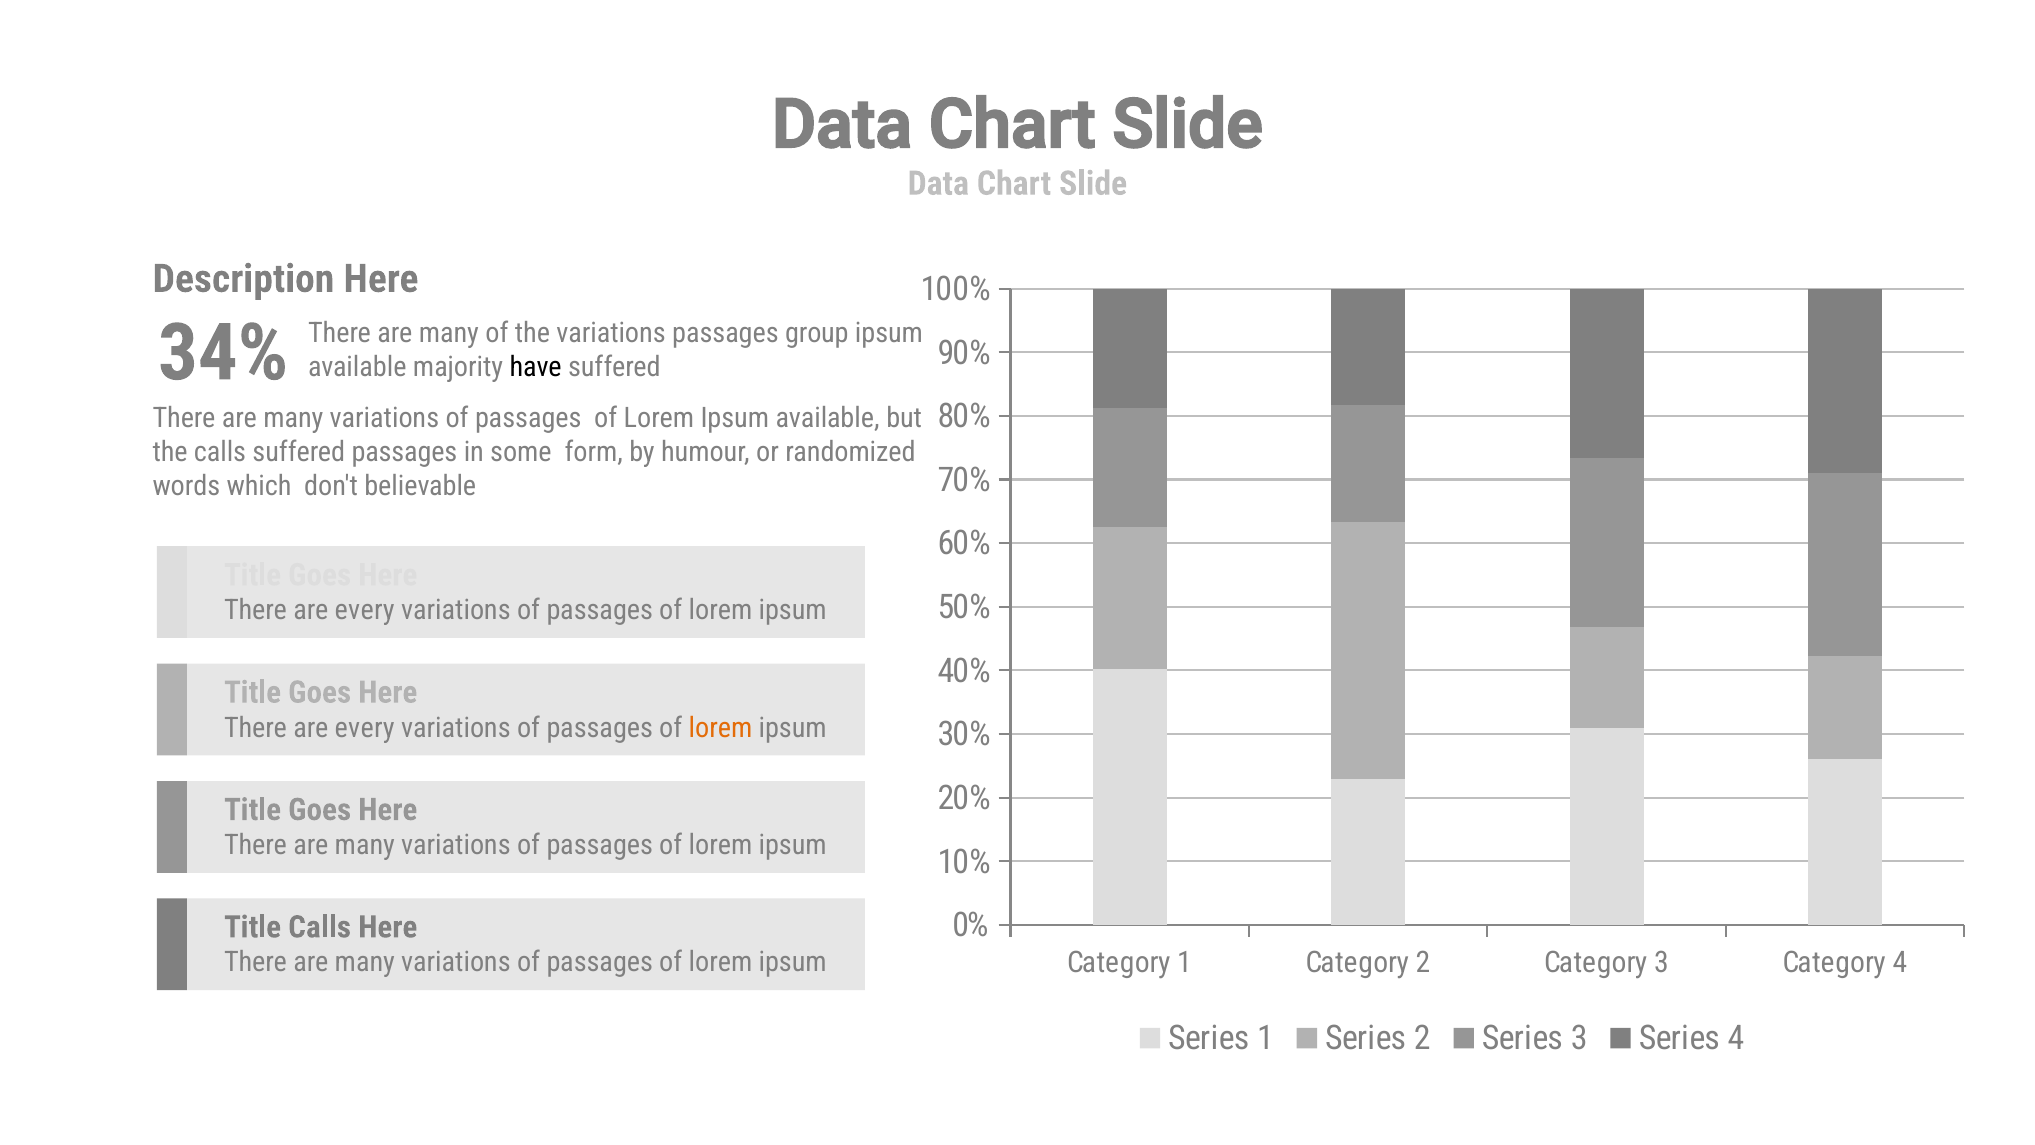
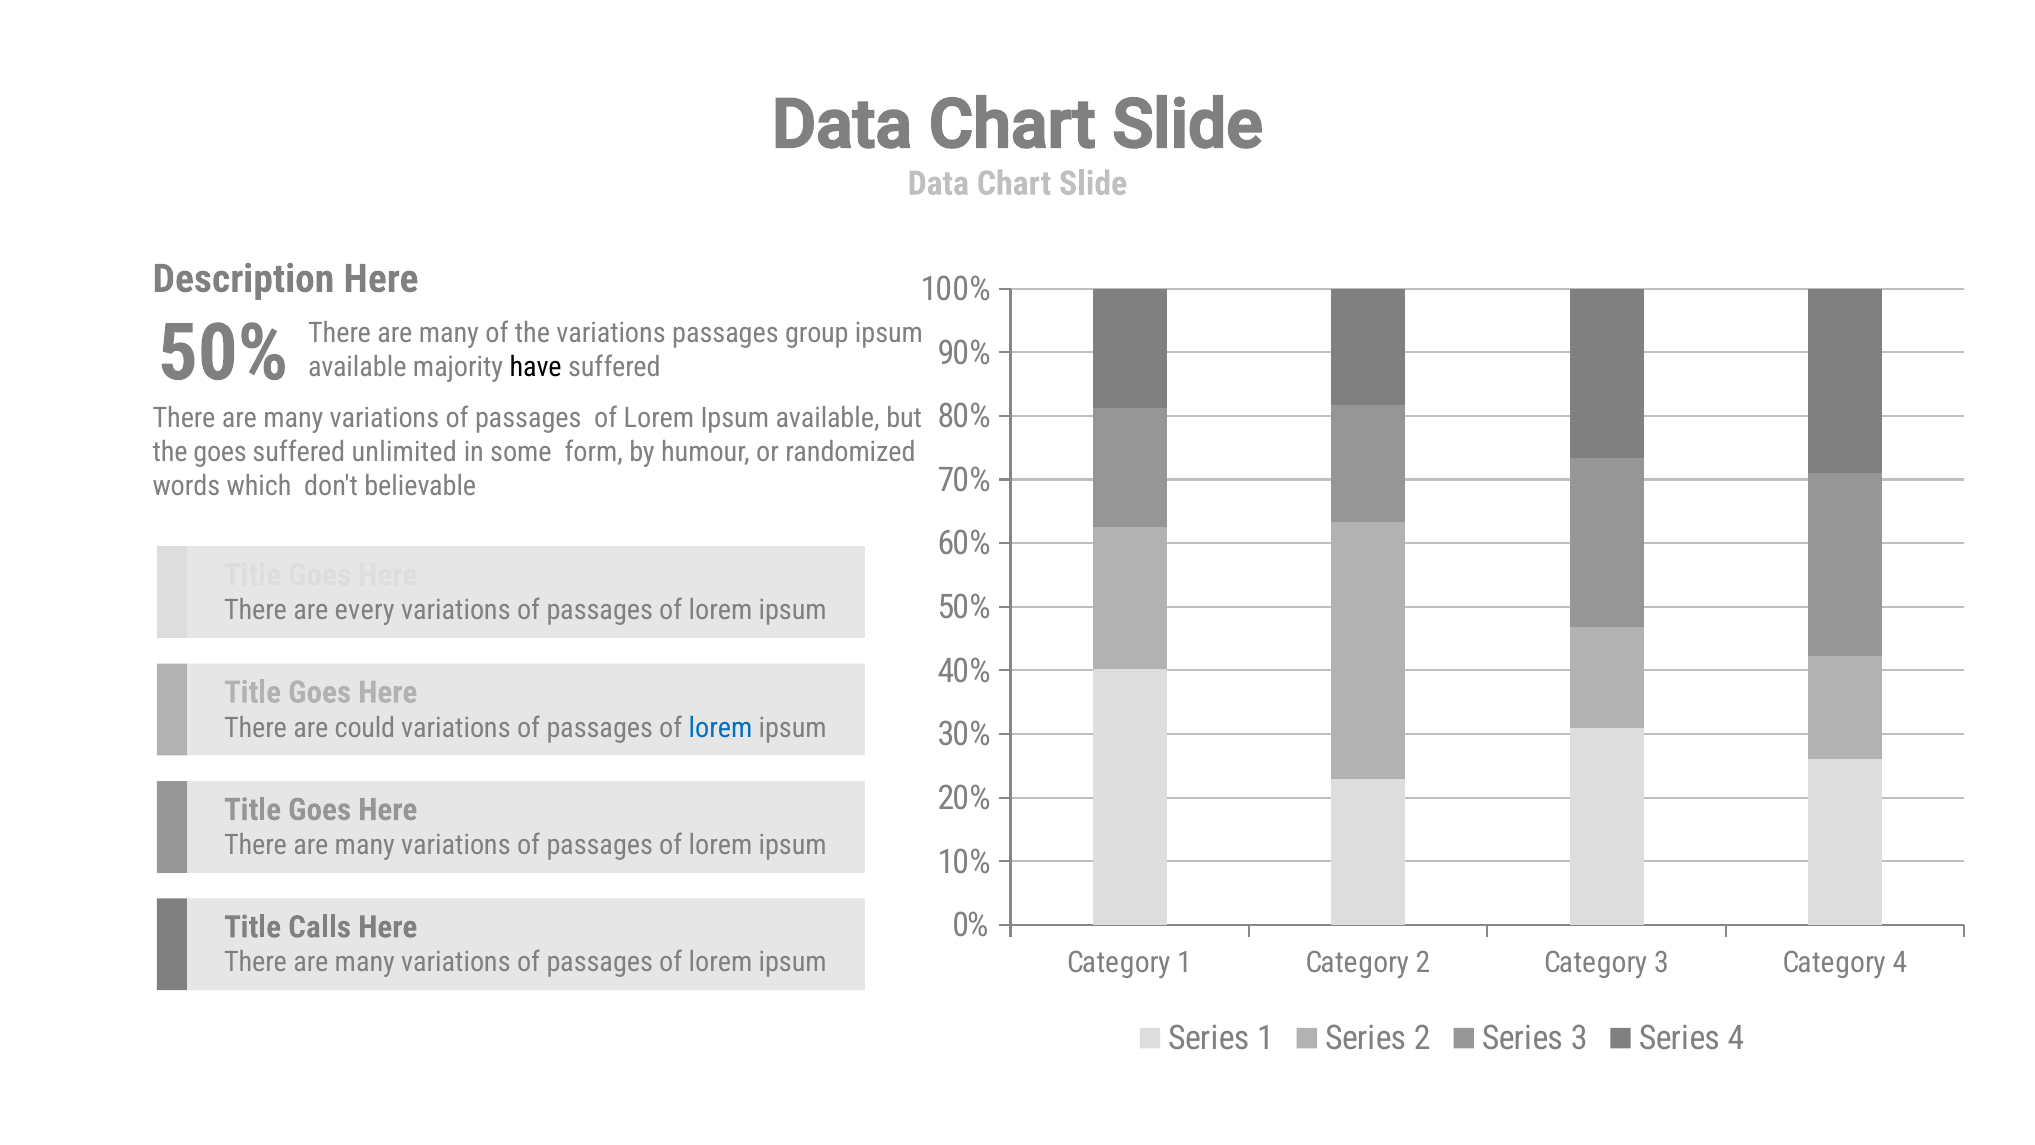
34%: 34% -> 50% (223, 353)
the calls: calls -> goes (220, 452)
suffered passages: passages -> unlimited (404, 452)
every: every -> could (365, 728)
lorem colour: orange -> blue (721, 728)
